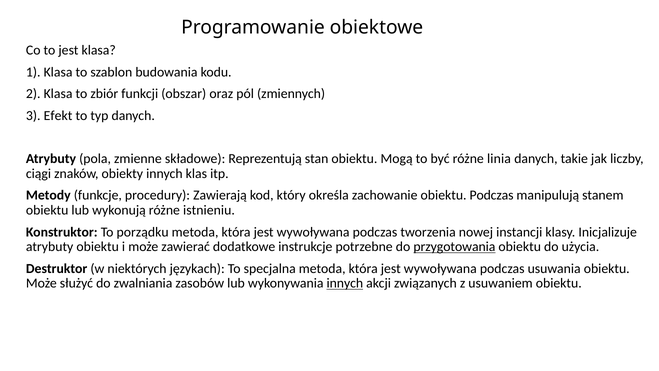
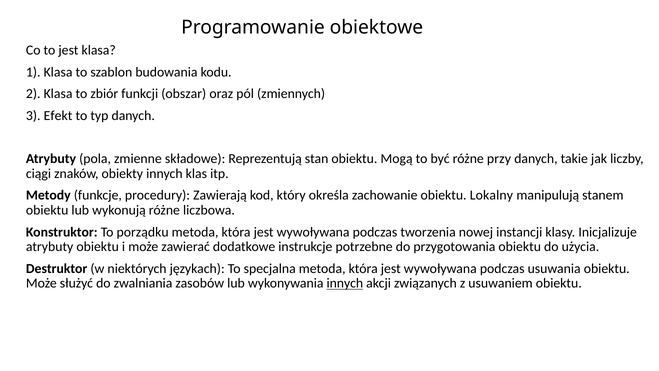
linia: linia -> przy (499, 159)
obiektu Podczas: Podczas -> Lokalny (491, 195)
istnieniu: istnieniu -> liczbowa (209, 210)
przygotowania underline: present -> none (454, 247)
